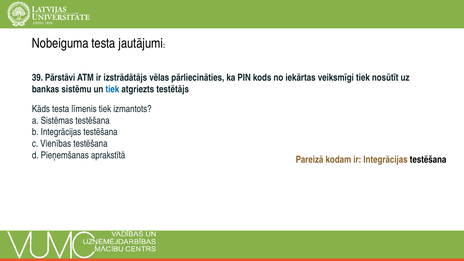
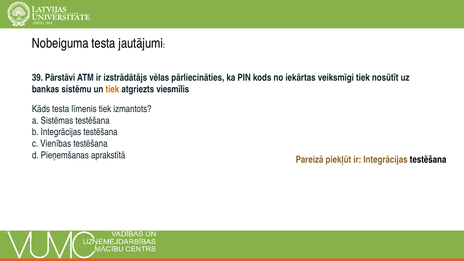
tiek colour: blue -> orange (112, 89)
testētājs: testētājs -> viesmīlis (173, 89)
kodam: kodam -> piekļūt (338, 160)
